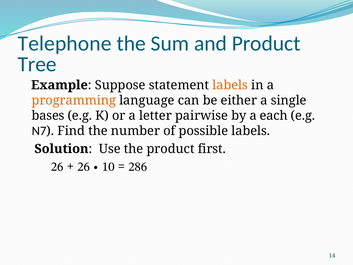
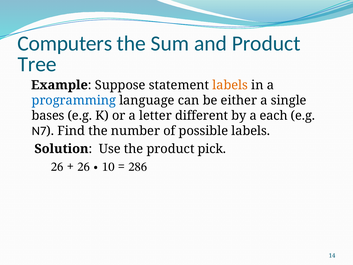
Telephone: Telephone -> Computers (65, 43)
programming colour: orange -> blue (74, 100)
pairwise: pairwise -> different (202, 116)
first: first -> pick (212, 149)
